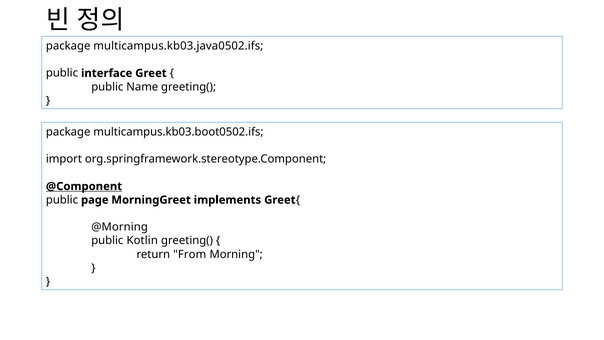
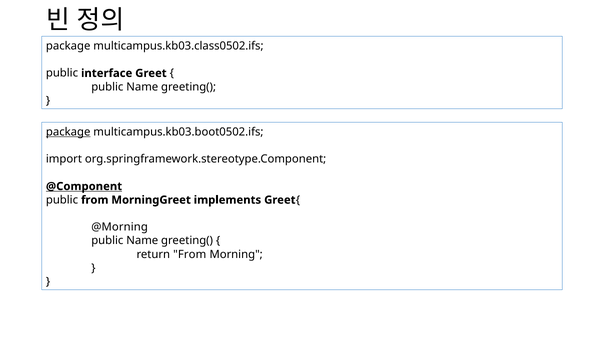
multicampus.kb03.java0502.ifs: multicampus.kb03.java0502.ifs -> multicampus.kb03.class0502.ifs (178, 46)
package underline: none -> present (68, 132)
public page: page -> from (95, 200)
Kotlin: Kotlin -> Name (142, 241)
